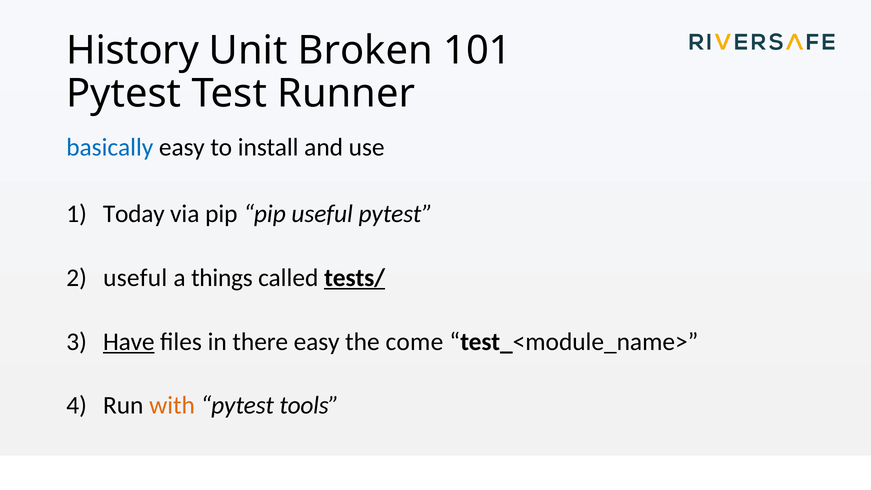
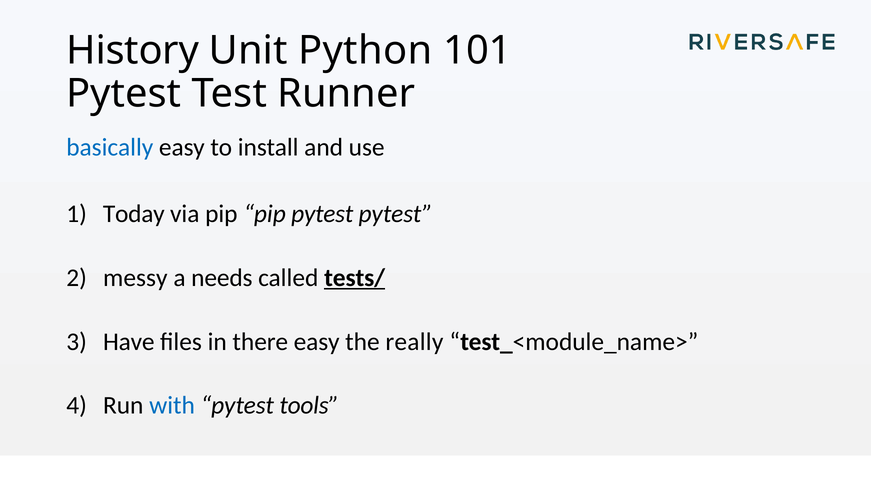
Broken: Broken -> Python (365, 51)
pip useful: useful -> pytest (322, 214)
useful: useful -> messy (135, 278)
things: things -> needs (222, 278)
Have underline: present -> none (129, 342)
come: come -> really (414, 342)
with colour: orange -> blue (172, 406)
